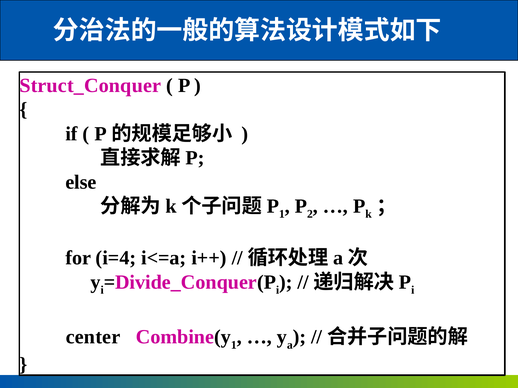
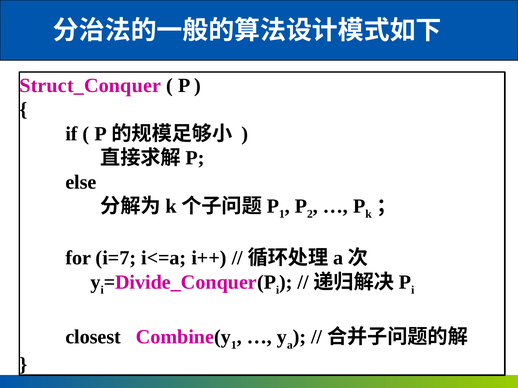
i=4: i=4 -> i=7 (116, 258)
center: center -> closest (93, 337)
